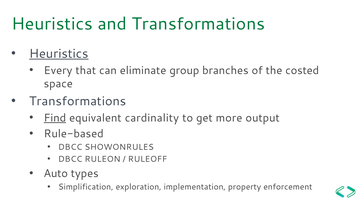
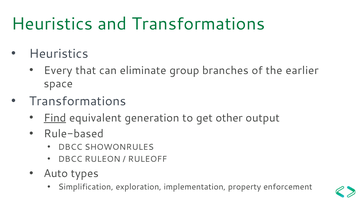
Heuristics underline: present -> none (59, 54)
costed: costed -> earlier (302, 70)
cardinality: cardinality -> generation (152, 118)
more: more -> other (229, 118)
